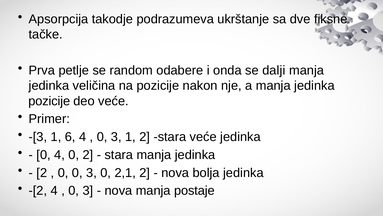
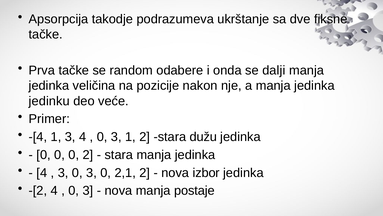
Prva petlje: petlje -> tačke (74, 70)
pozicije: pozicije -> jedinku (49, 101)
-[3: -[3 -> -[4 (38, 137)
1 6: 6 -> 3 (70, 137)
stara veće: veće -> dužu (203, 137)
4: 4 -> 0 (60, 154)
2: 2 -> 4 (42, 172)
0: 0 -> 3 (63, 172)
bolja: bolja -> izbor (206, 172)
